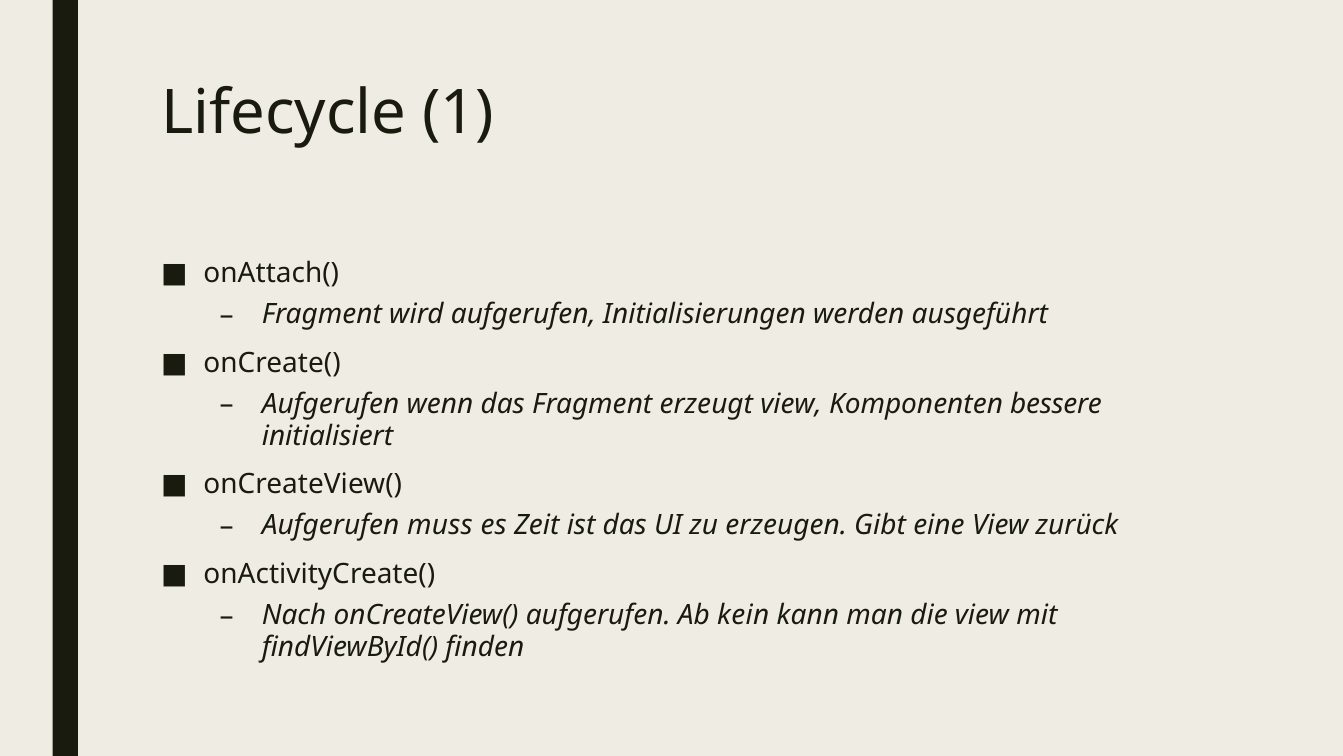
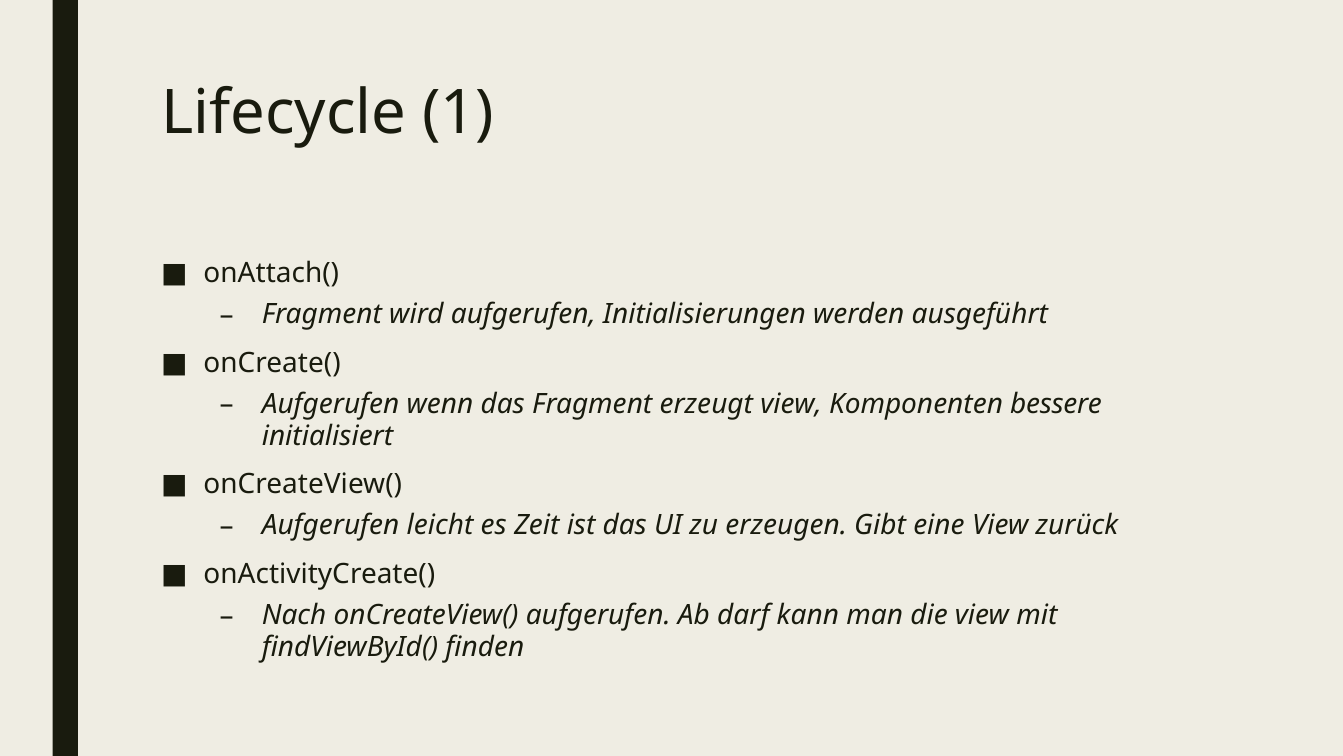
muss: muss -> leicht (440, 525)
kein: kein -> darf (743, 615)
